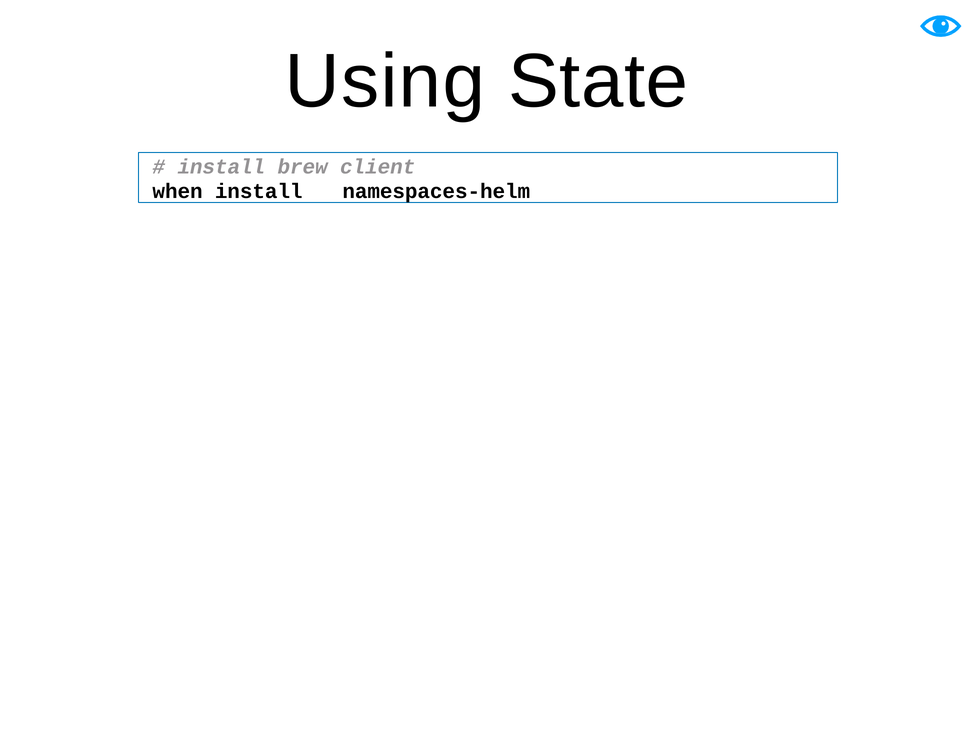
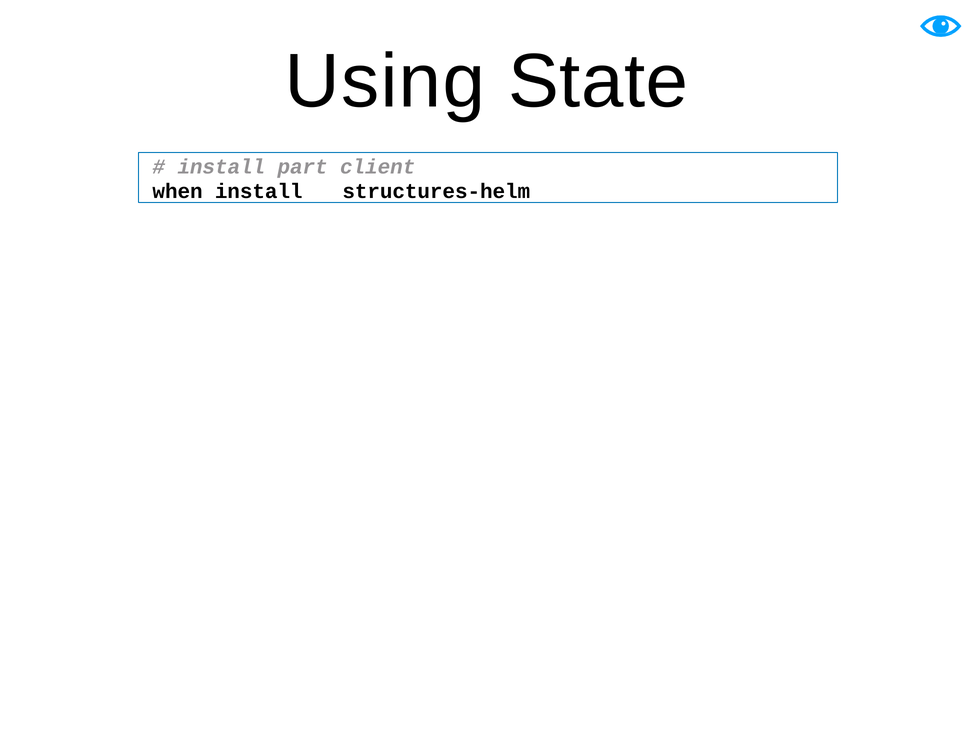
brew: brew -> part (303, 167)
namespaces-helm: namespaces-helm -> structures-helm (436, 191)
